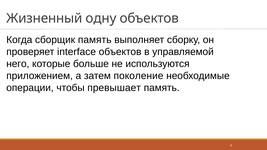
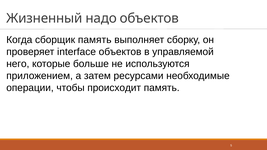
одну: одну -> надо (101, 18)
поколение: поколение -> ресурсами (139, 76)
превышает: превышает -> происходит (114, 88)
